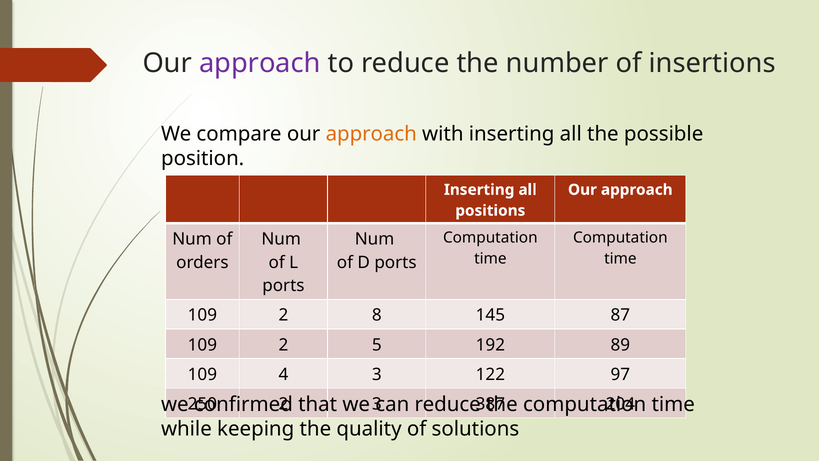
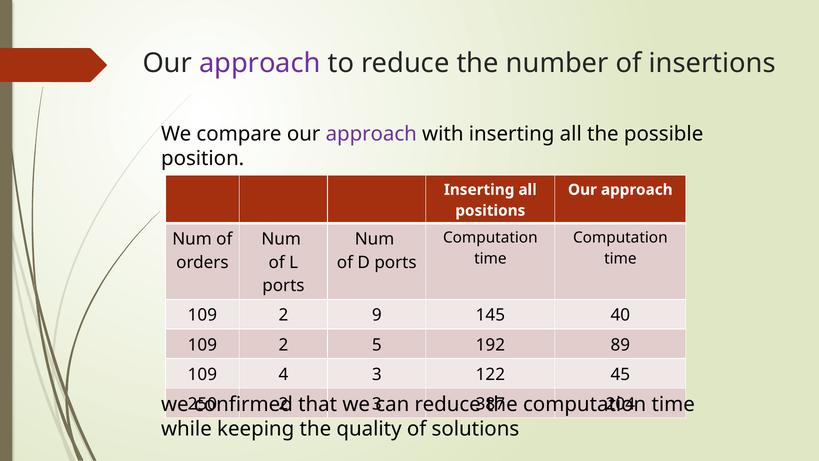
approach colour: orange -> purple (371, 134)
8: 8 -> 9 (377, 315)
87: 87 -> 40 (620, 315)
97: 97 -> 45 (620, 374)
